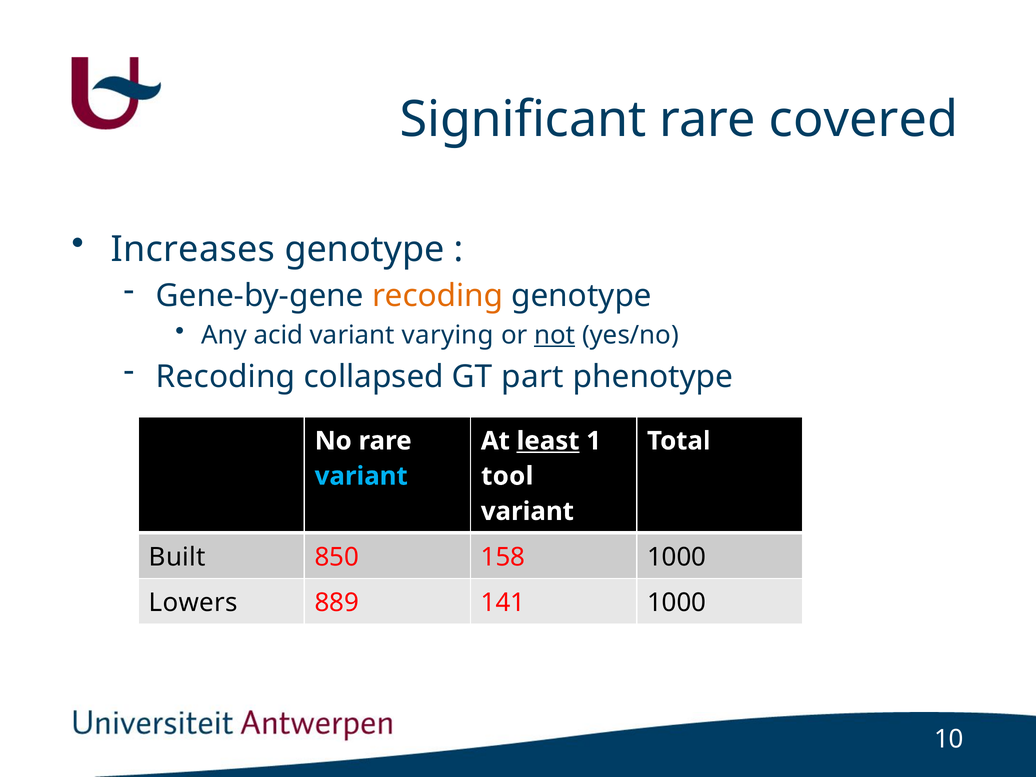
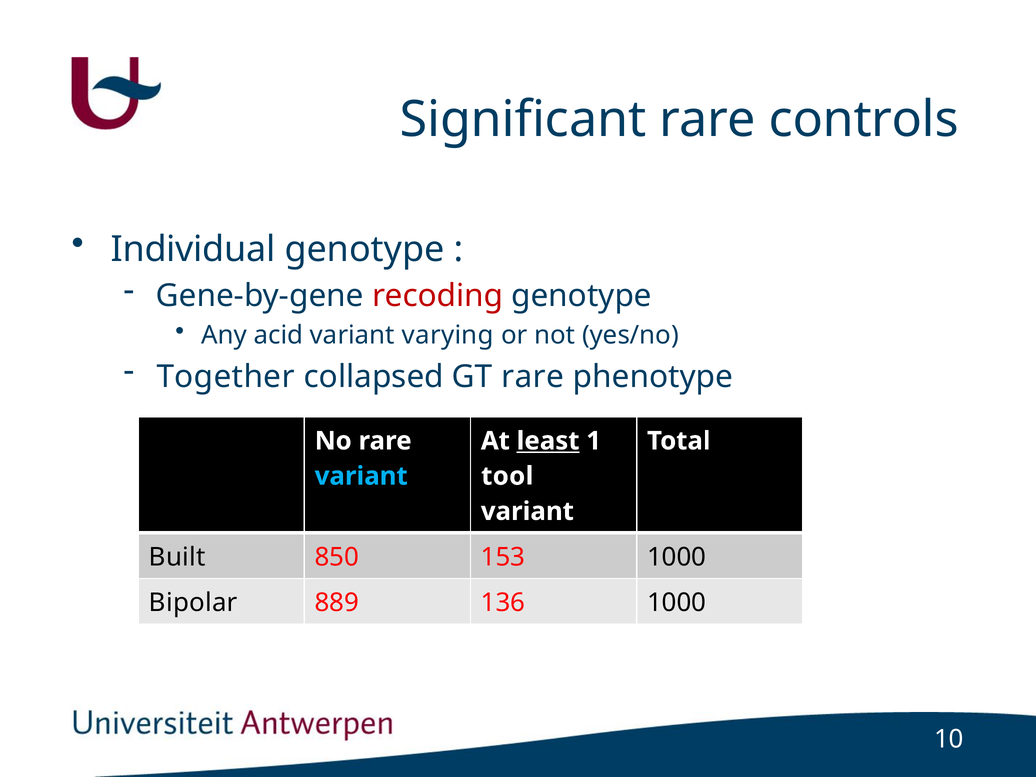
covered: covered -> controls (864, 119)
Increases: Increases -> Individual (193, 249)
recoding colour: orange -> red (438, 296)
not underline: present -> none (555, 335)
Recoding: Recoding -> Together (226, 377)
GT part: part -> rare (533, 377)
158: 158 -> 153 (503, 557)
Lowers: Lowers -> Bipolar (193, 603)
141: 141 -> 136 (503, 603)
